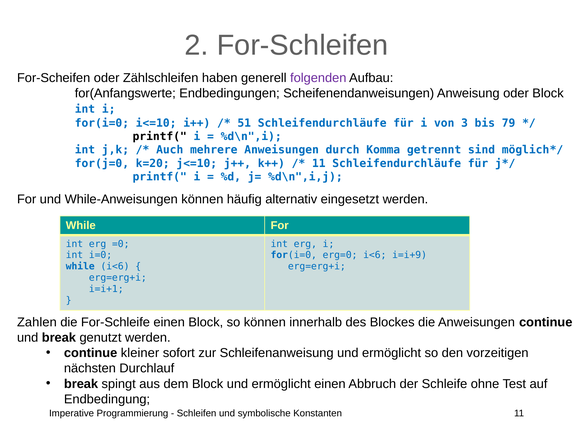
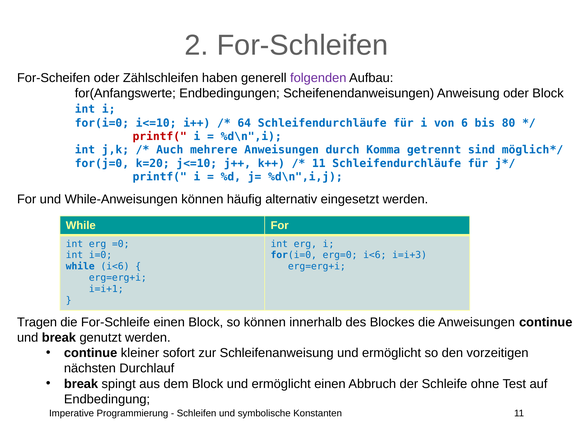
51: 51 -> 64 (244, 123)
3: 3 -> 6 (465, 123)
79: 79 -> 80 (509, 123)
printf( colour: black -> red (160, 137)
i=i+9: i=i+9 -> i=i+3 (410, 255)
Zahlen: Zahlen -> Tragen (37, 323)
